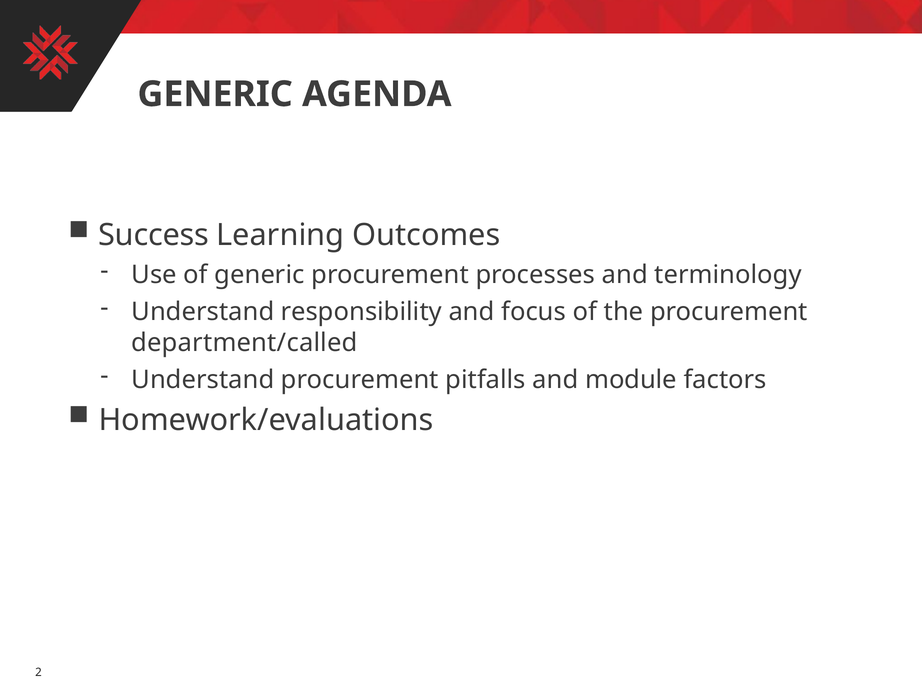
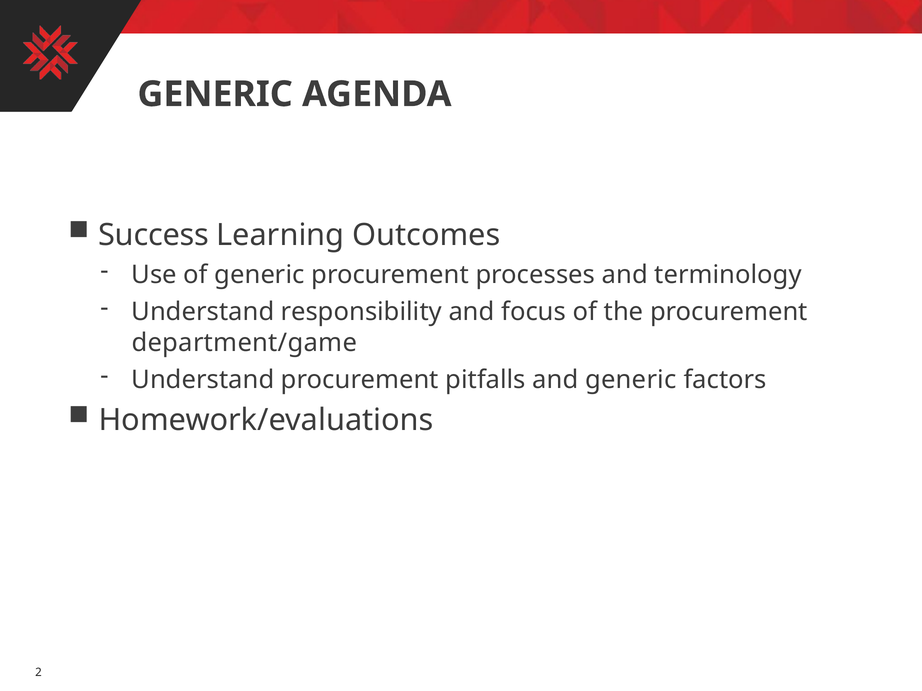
department/called: department/called -> department/game (244, 343)
and module: module -> generic (631, 380)
